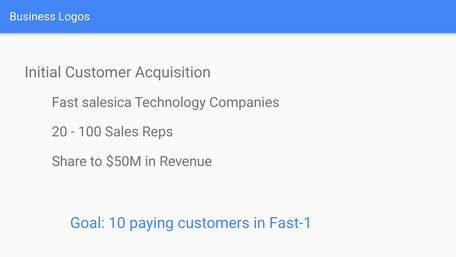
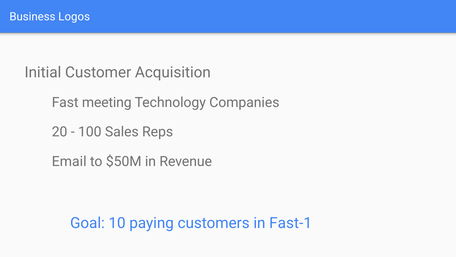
salesica: salesica -> meeting (107, 102)
Share: Share -> Email (69, 161)
